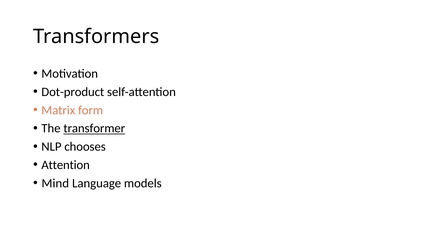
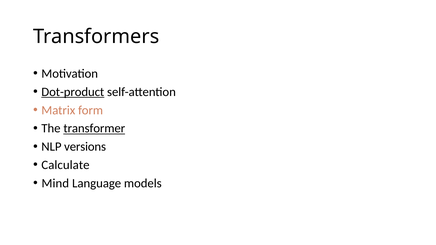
Dot-product underline: none -> present (73, 92)
chooses: chooses -> versions (85, 147)
Attention: Attention -> Calculate (65, 165)
